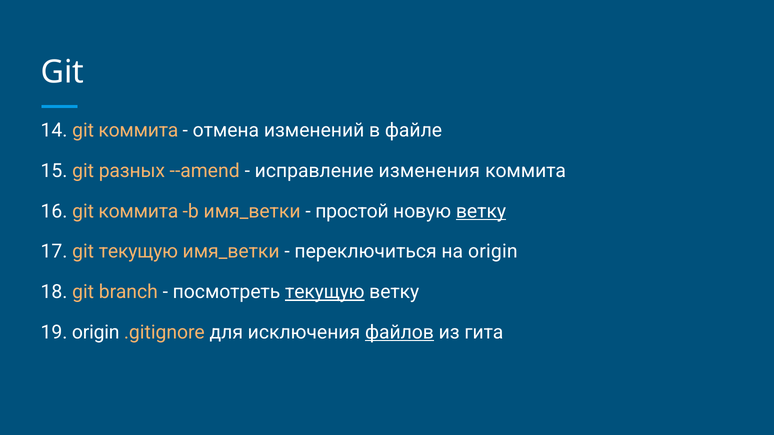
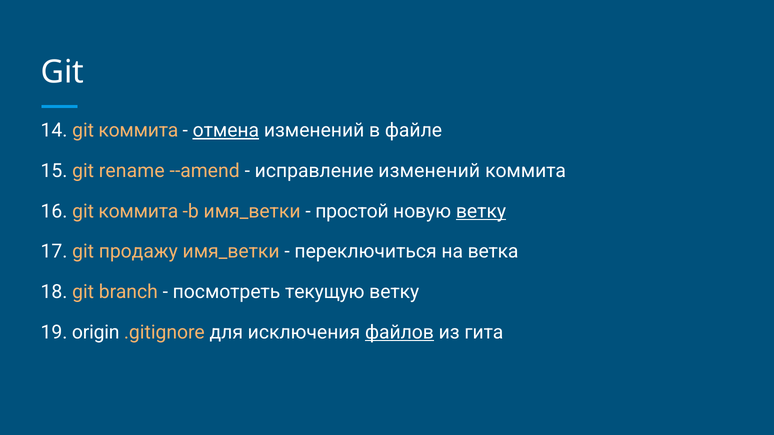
отмена underline: none -> present (226, 131)
разных: разных -> rename (132, 171)
исправление изменения: изменения -> изменений (429, 171)
git текущую: текущую -> продажу (138, 252)
на origin: origin -> ветка (493, 252)
текущую underline: present -> none (325, 292)
